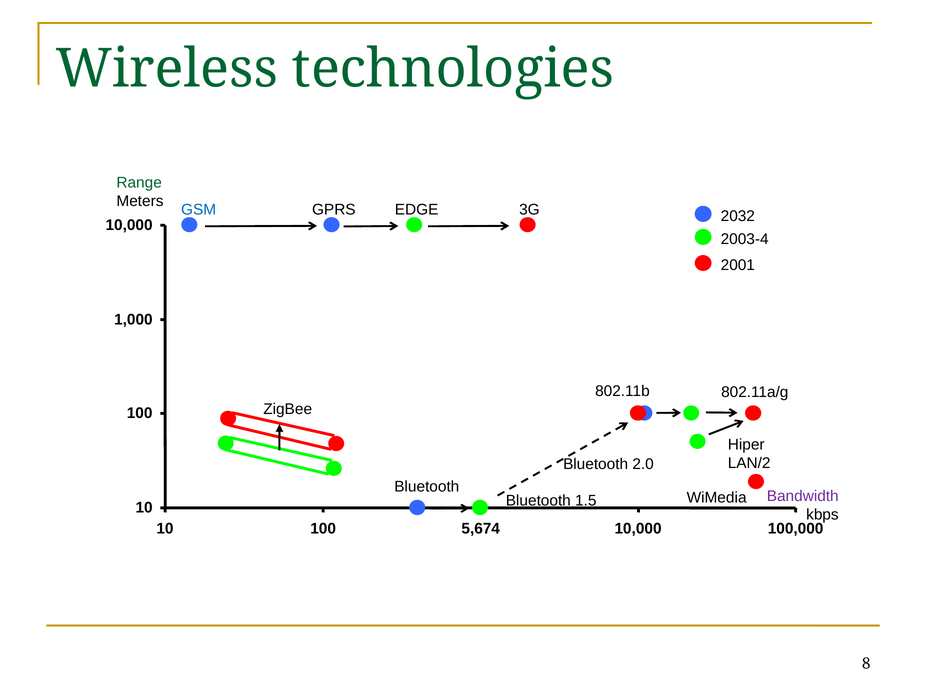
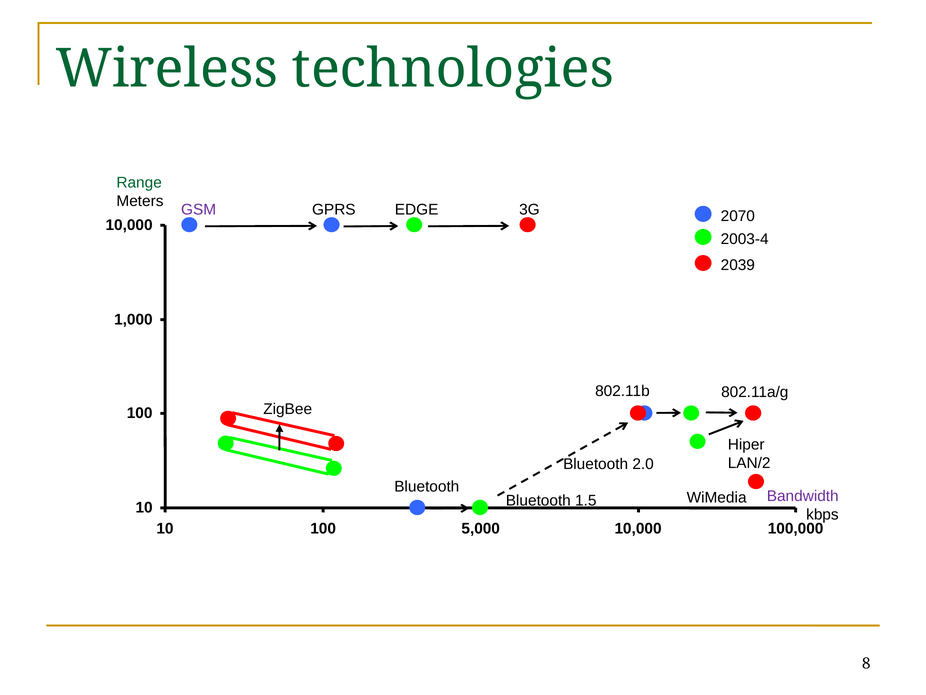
GSM colour: blue -> purple (199, 210)
2032: 2032 -> 2070 (738, 216)
2001: 2001 -> 2039 (738, 265)
5,674: 5,674 -> 5,000 (481, 528)
